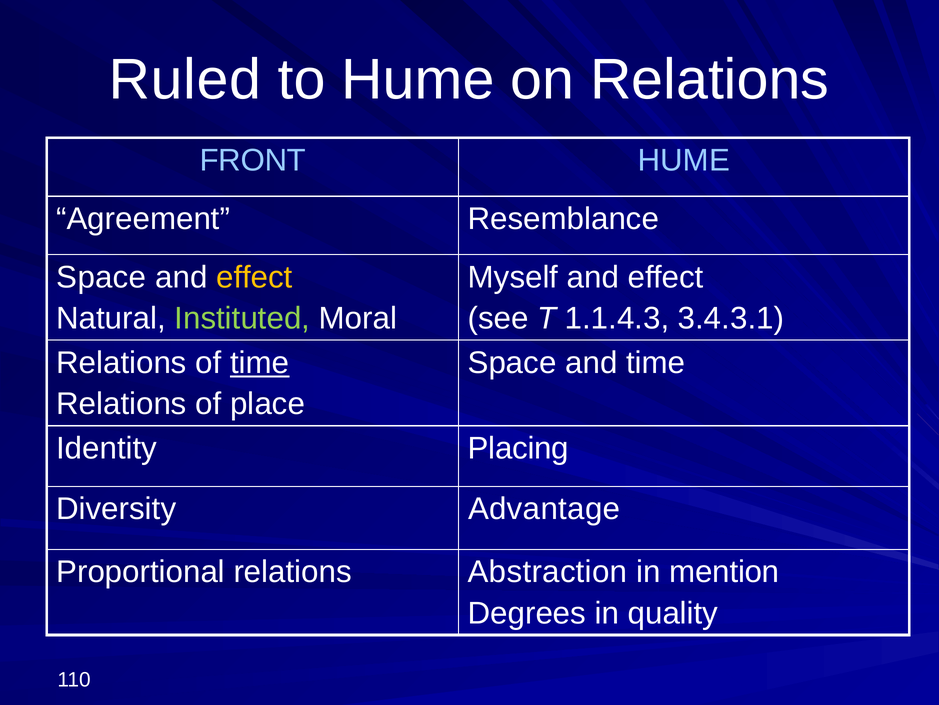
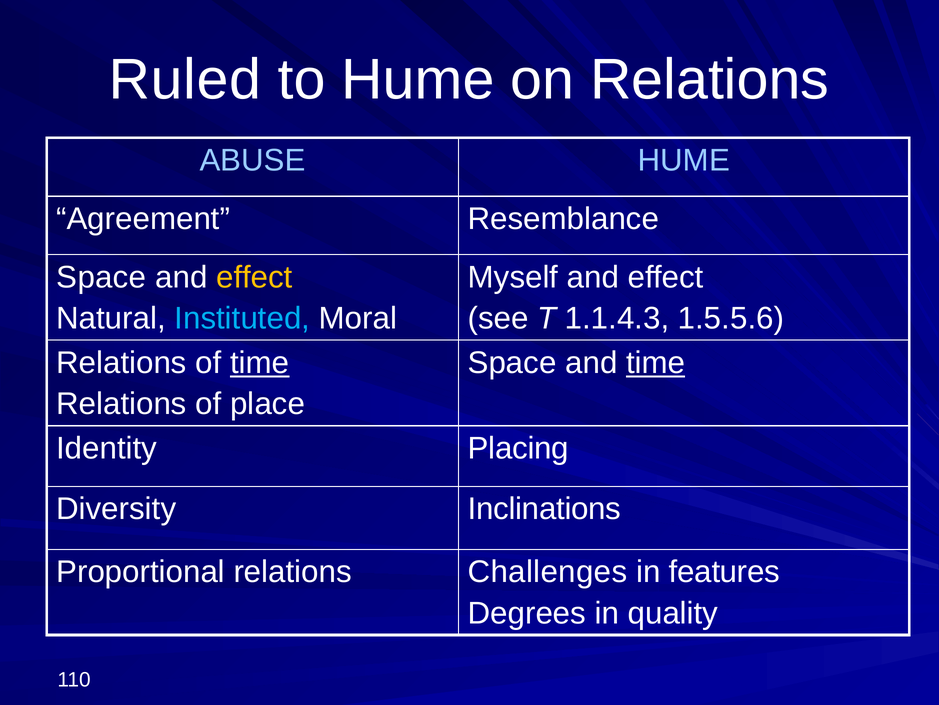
FRONT: FRONT -> ABUSE (253, 160)
Instituted colour: light green -> light blue (242, 318)
3.4.3.1: 3.4.3.1 -> 1.5.5.6 (731, 318)
time underline: none -> present (656, 362)
Advantage: Advantage -> Inclinations (544, 509)
Abstraction: Abstraction -> Challenges (548, 572)
mention: mention -> features (724, 572)
